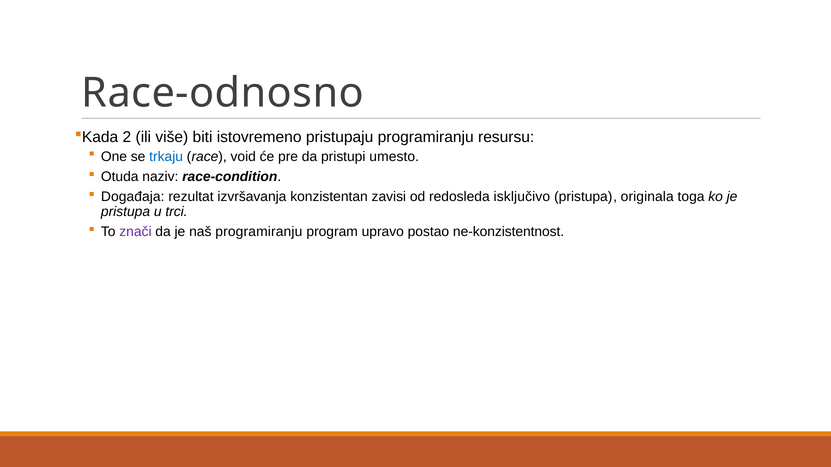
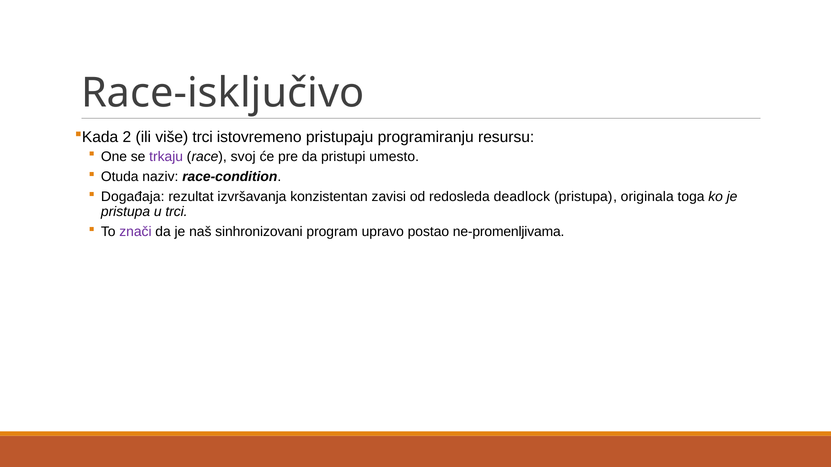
Race-odnosno: Race-odnosno -> Race-isključivo (223, 93)
više biti: biti -> trci (203, 137)
trkaju colour: blue -> purple (166, 157)
void: void -> svoj (243, 157)
isključivo: isključivo -> deadlock (522, 197)
naš programiranju: programiranju -> sinhronizovani (259, 232)
ne-konzistentnost: ne-konzistentnost -> ne-promenljivama (509, 232)
